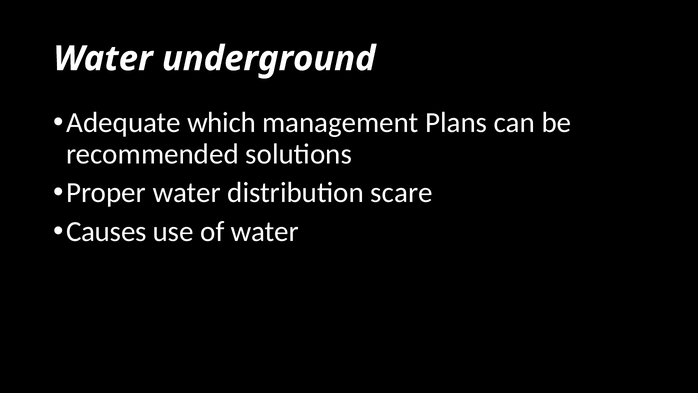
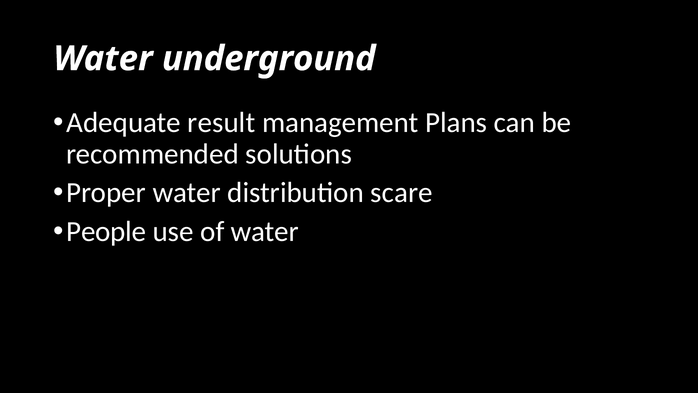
which: which -> result (221, 123)
Causes: Causes -> People (106, 231)
